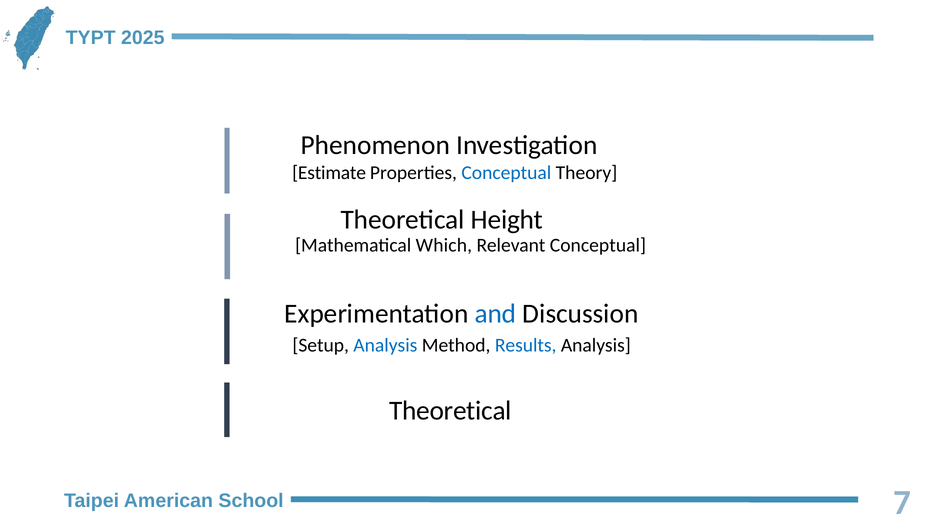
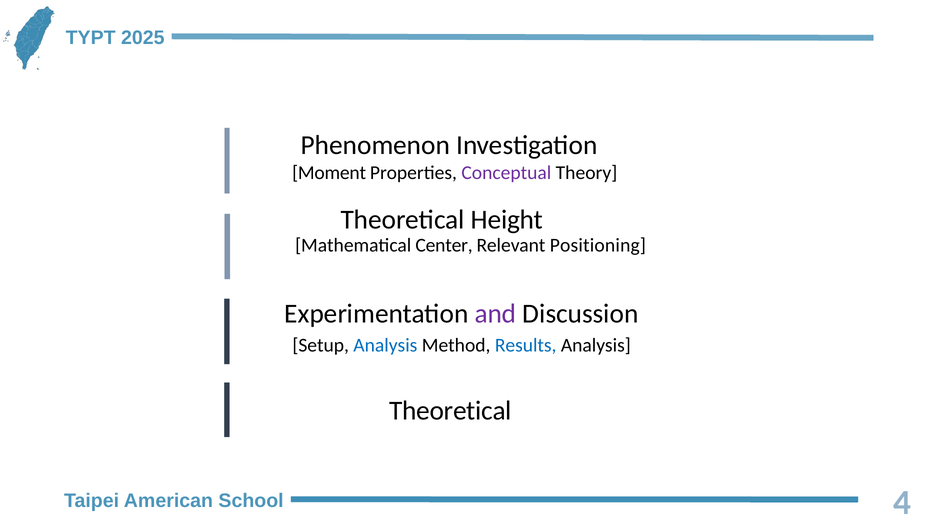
Estimate: Estimate -> Moment (329, 172)
Conceptual colour: blue -> purple (506, 172)
Which: Which -> Center (444, 245)
Relevant Conceptual: Conceptual -> Positioning (598, 245)
and colour: blue -> purple (495, 313)
7: 7 -> 4 (902, 502)
